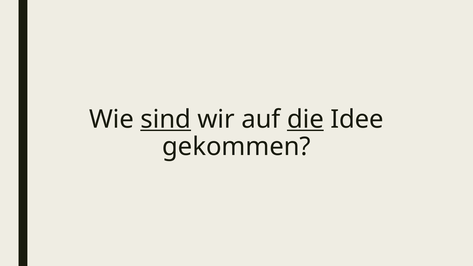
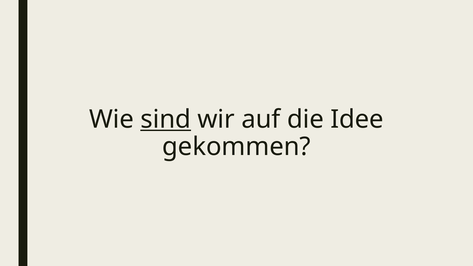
die underline: present -> none (305, 119)
